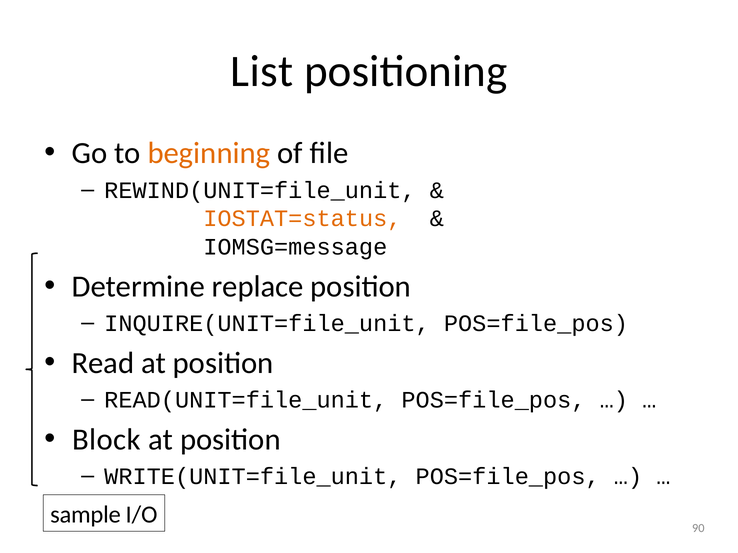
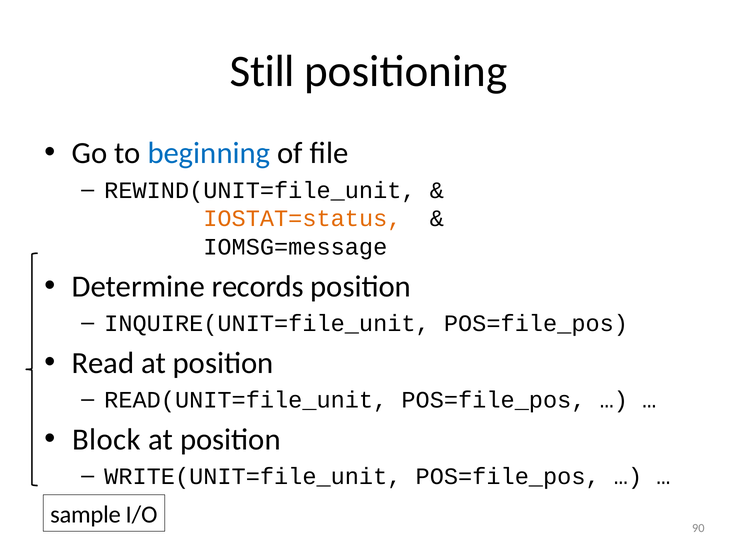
List: List -> Still (262, 71)
beginning colour: orange -> blue (209, 153)
replace: replace -> records (258, 287)
